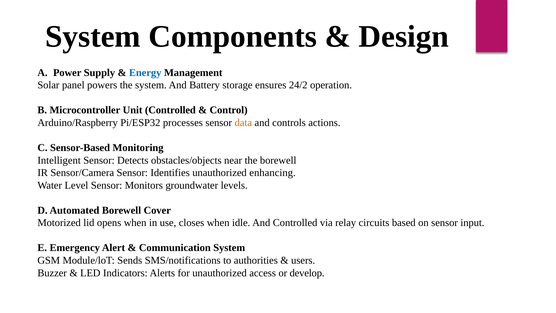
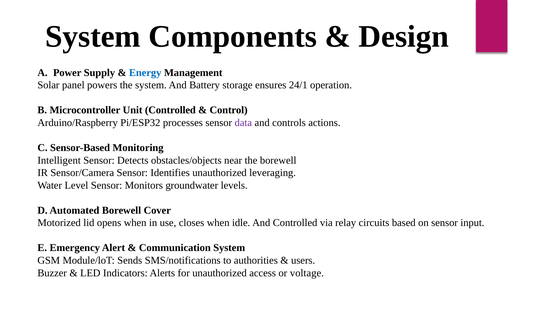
24/2: 24/2 -> 24/1 (298, 85)
data colour: orange -> purple (243, 123)
enhancing: enhancing -> leveraging (273, 173)
develop: develop -> voltage (307, 273)
